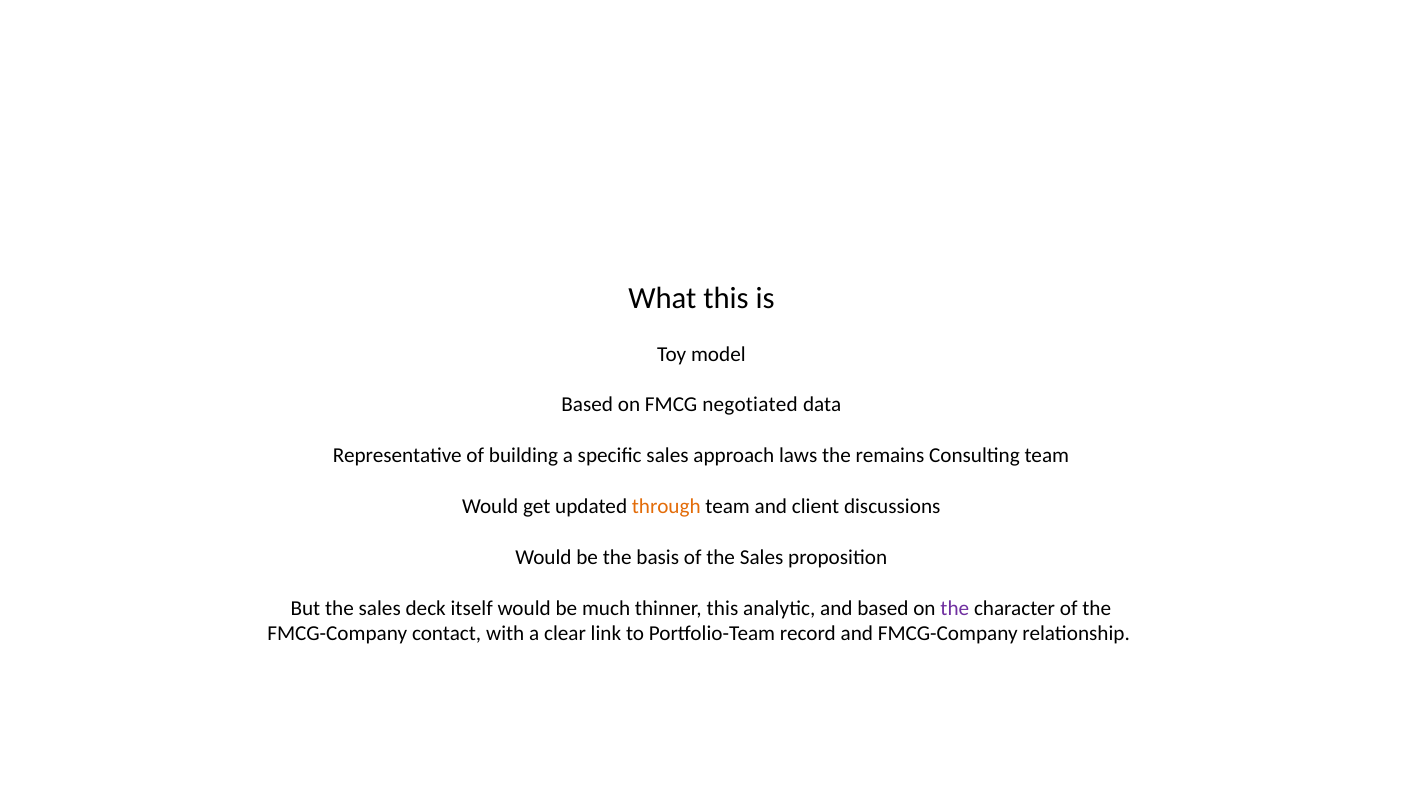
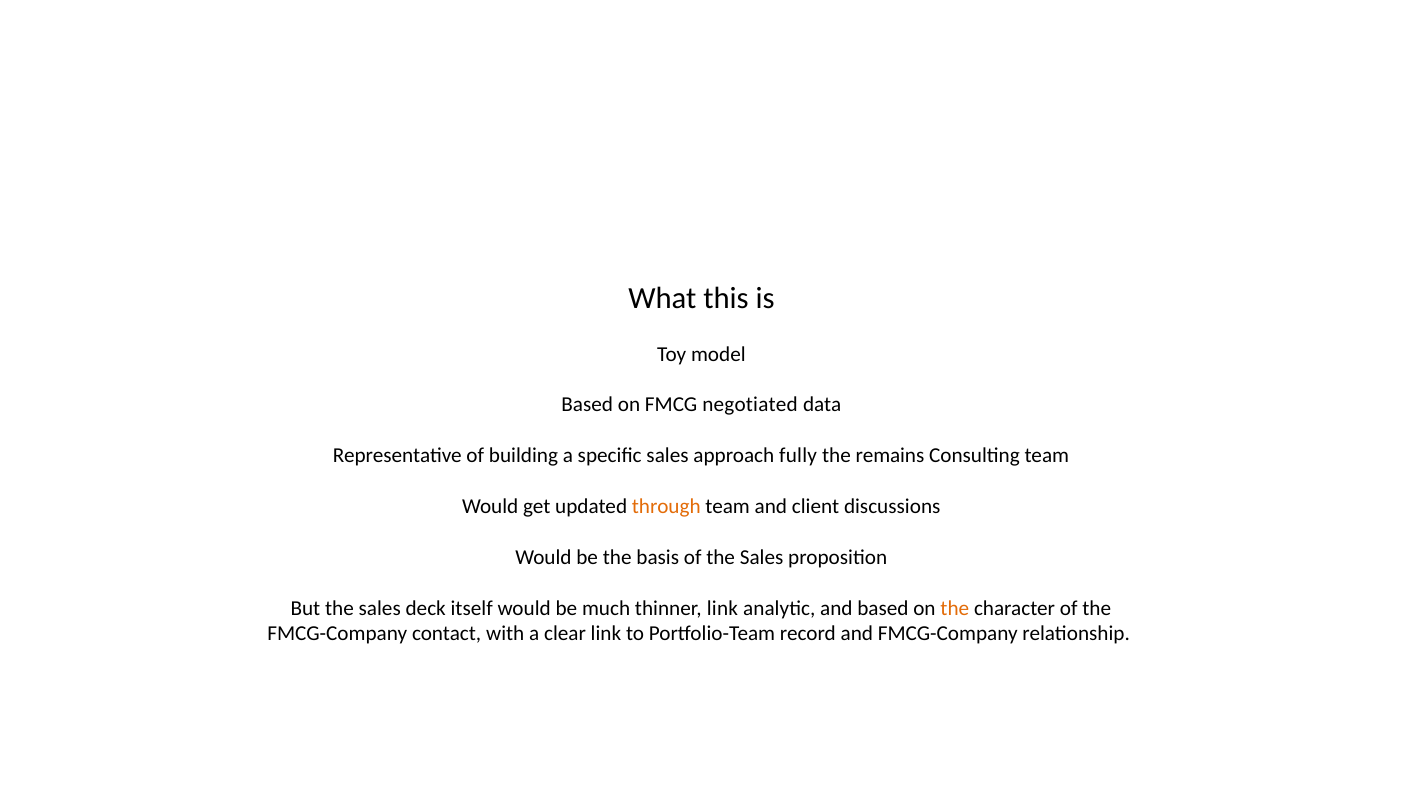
laws: laws -> fully (798, 456)
thinner this: this -> link (722, 609)
the colour: purple -> orange (955, 609)
